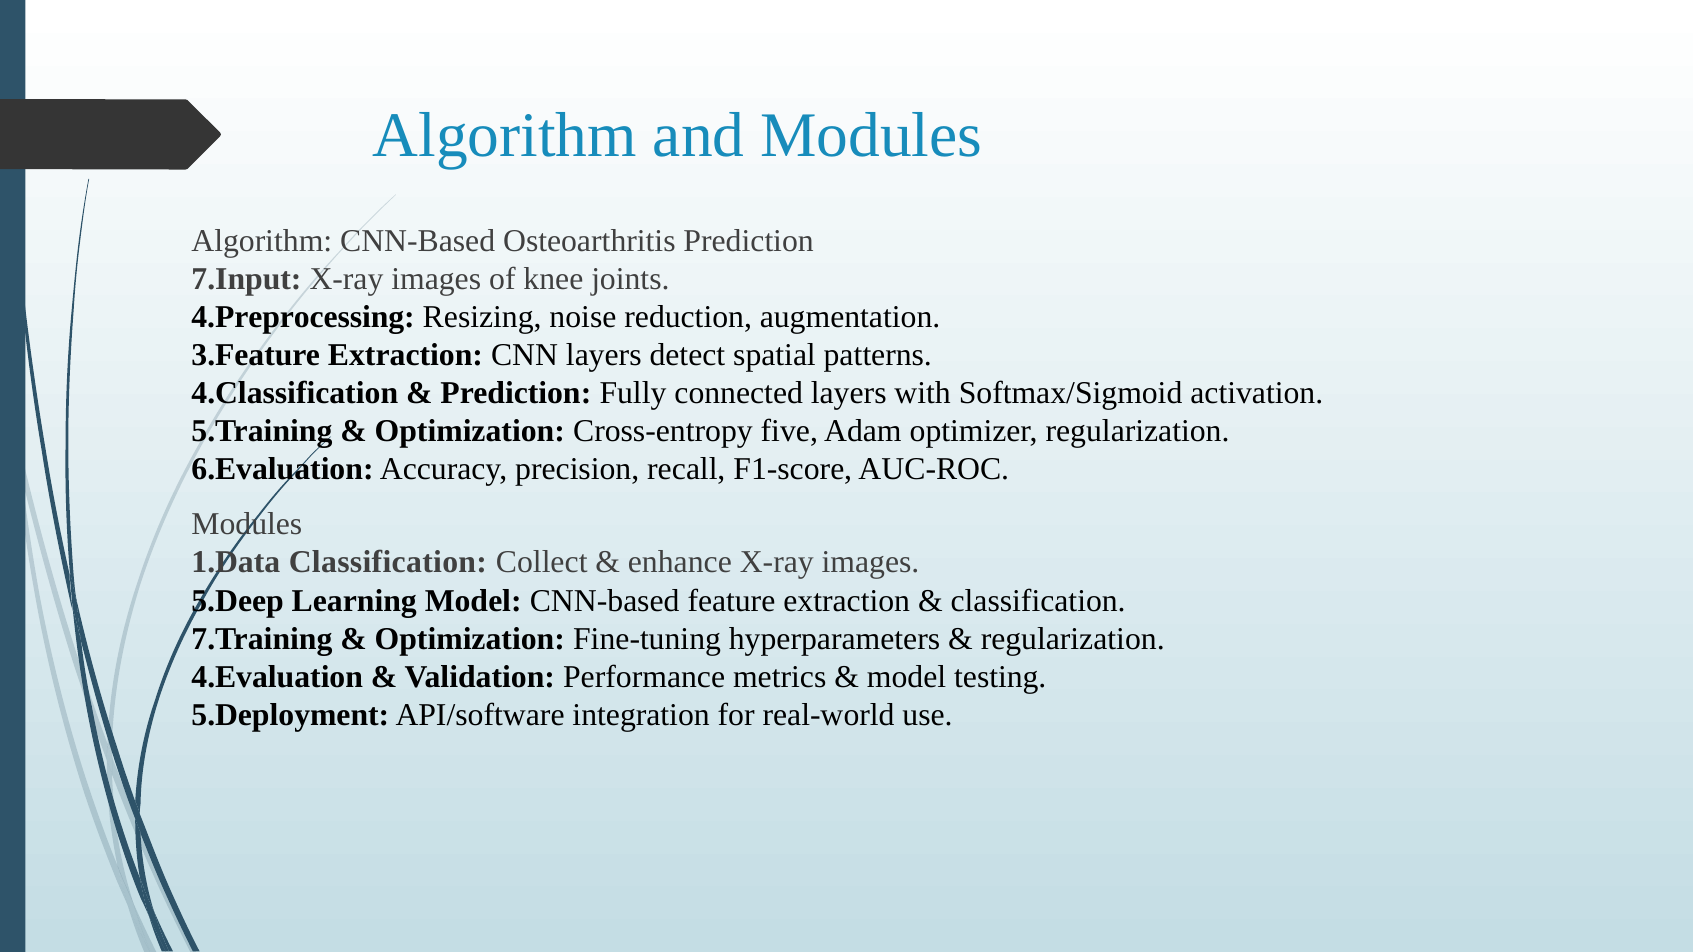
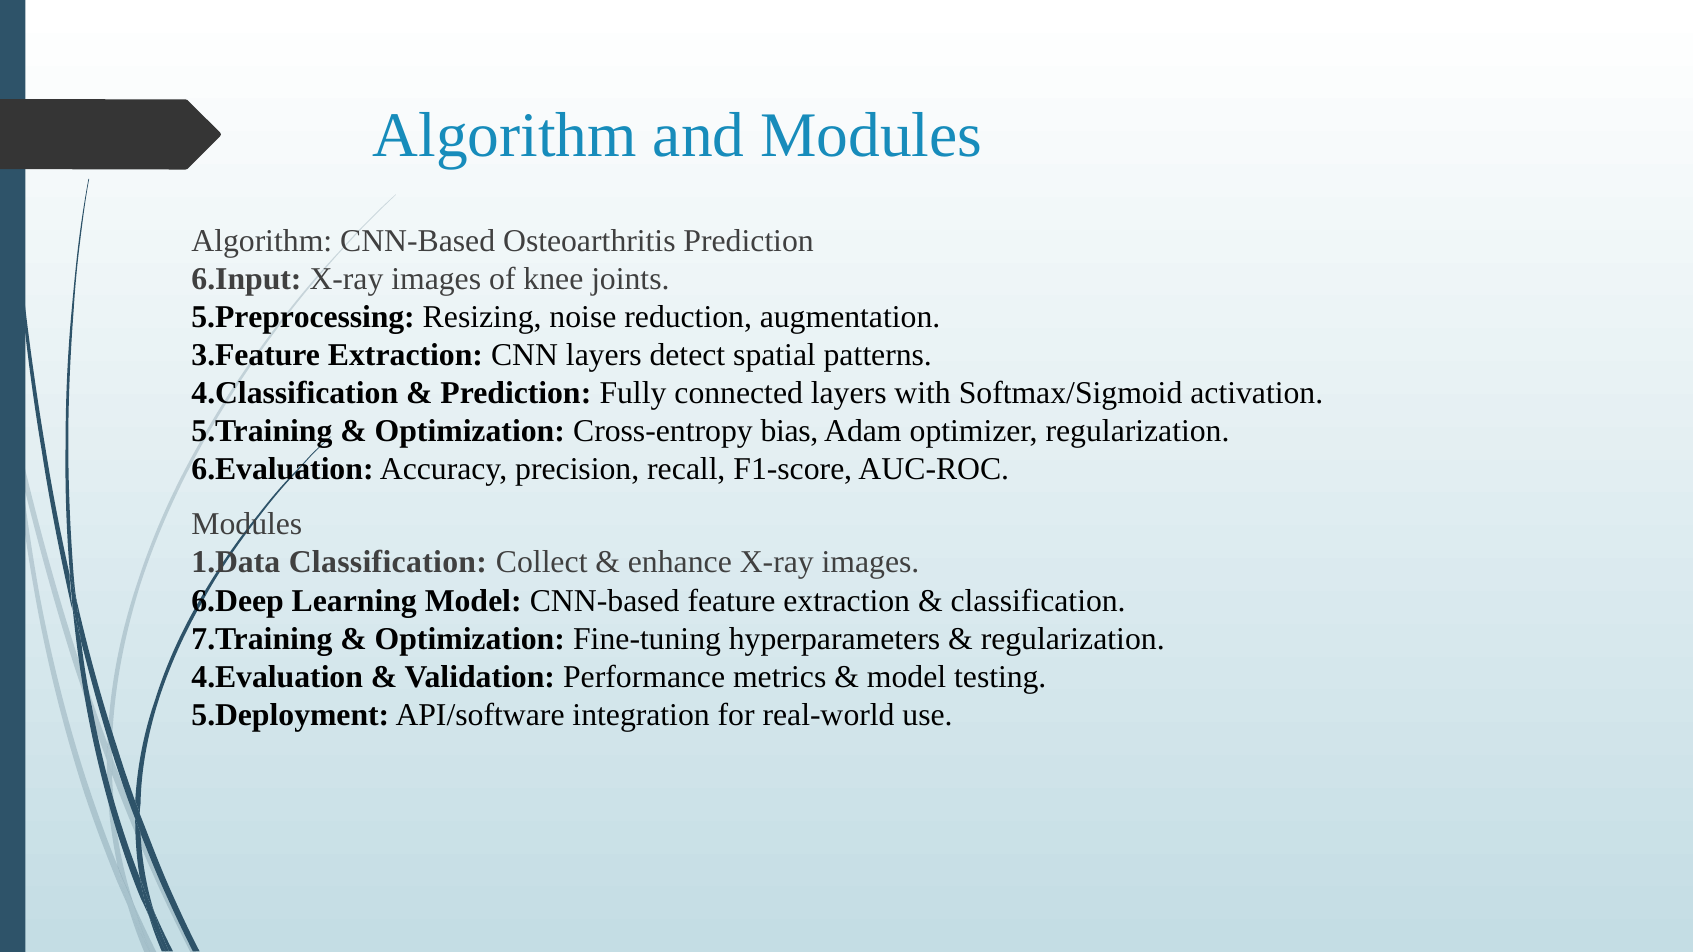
7.Input: 7.Input -> 6.Input (246, 279)
4.Preprocessing: 4.Preprocessing -> 5.Preprocessing (303, 317)
five: five -> bias (789, 431)
5.Deep: 5.Deep -> 6.Deep (238, 601)
